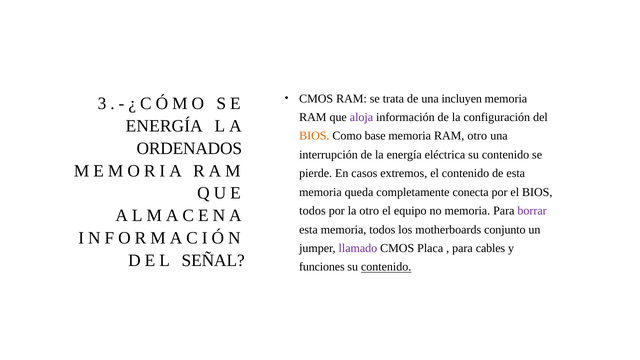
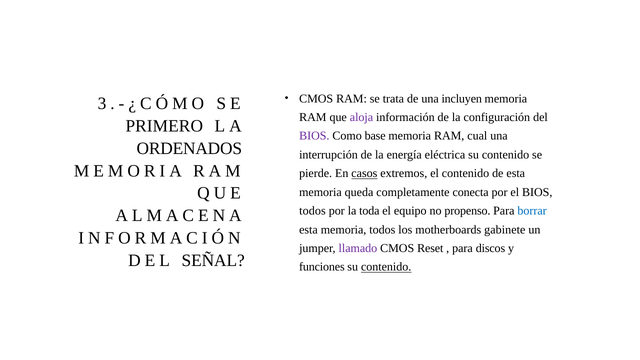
ENERGÍA: ENERGÍA -> PRIMERO (164, 126)
BIOS colour: orange -> purple (314, 136)
RAM otro: otro -> cual (477, 136)
casos underline: none -> present (364, 173)
la otro: otro -> toda (369, 211)
no memoria: memoria -> propenso (467, 211)
borrar colour: purple -> blue (532, 211)
conjunto: conjunto -> gabinete (505, 230)
Placa: Placa -> Reset (430, 248)
cables: cables -> discos (490, 248)
